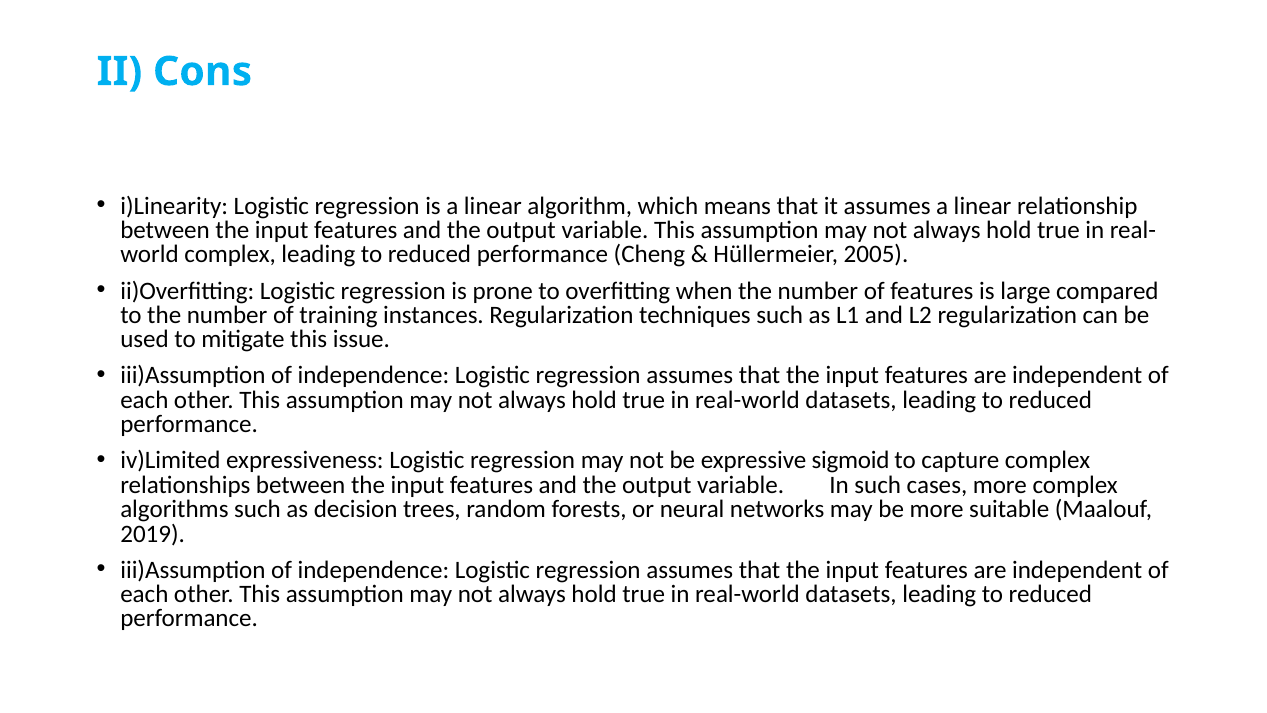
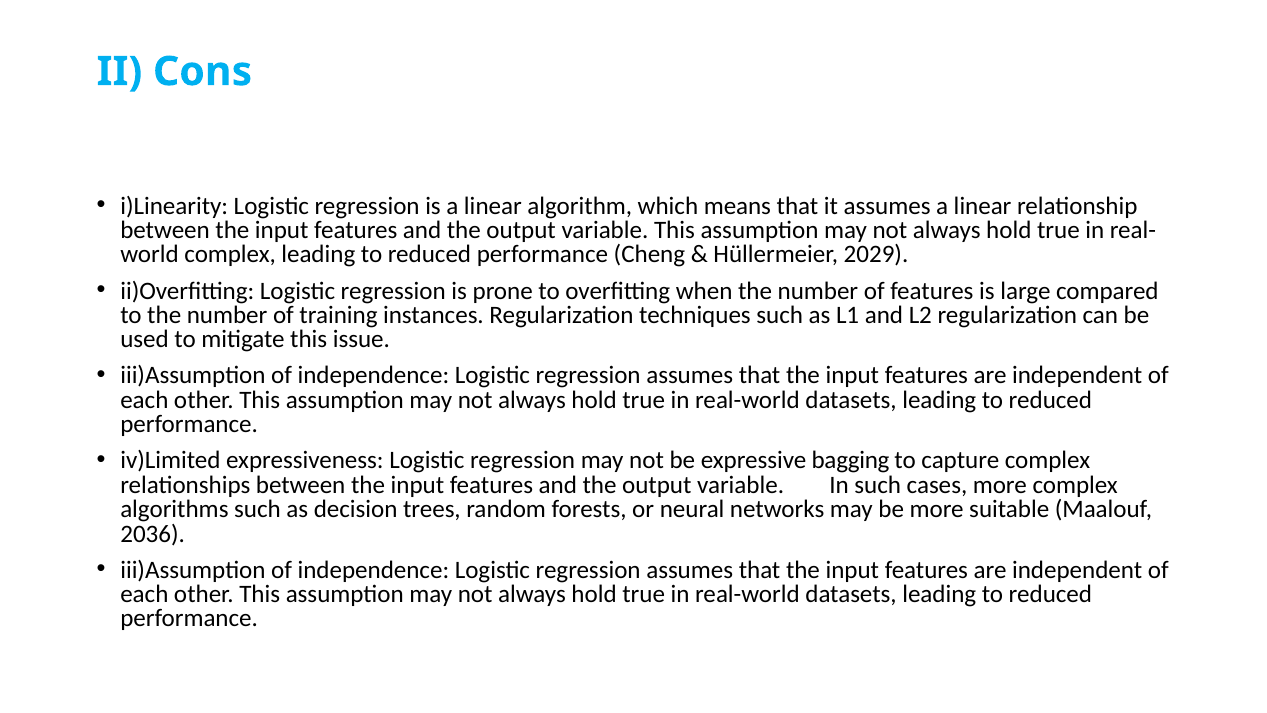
2005: 2005 -> 2029 (876, 254)
sigmoid: sigmoid -> bagging (851, 460)
2019: 2019 -> 2036 (153, 534)
